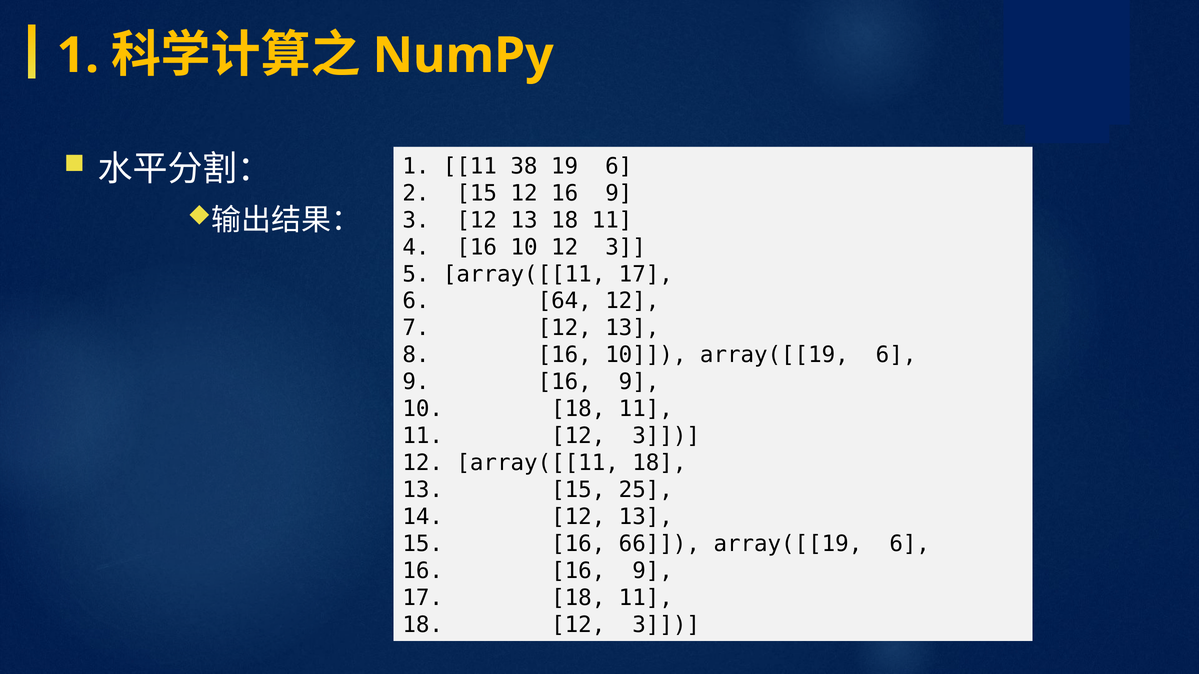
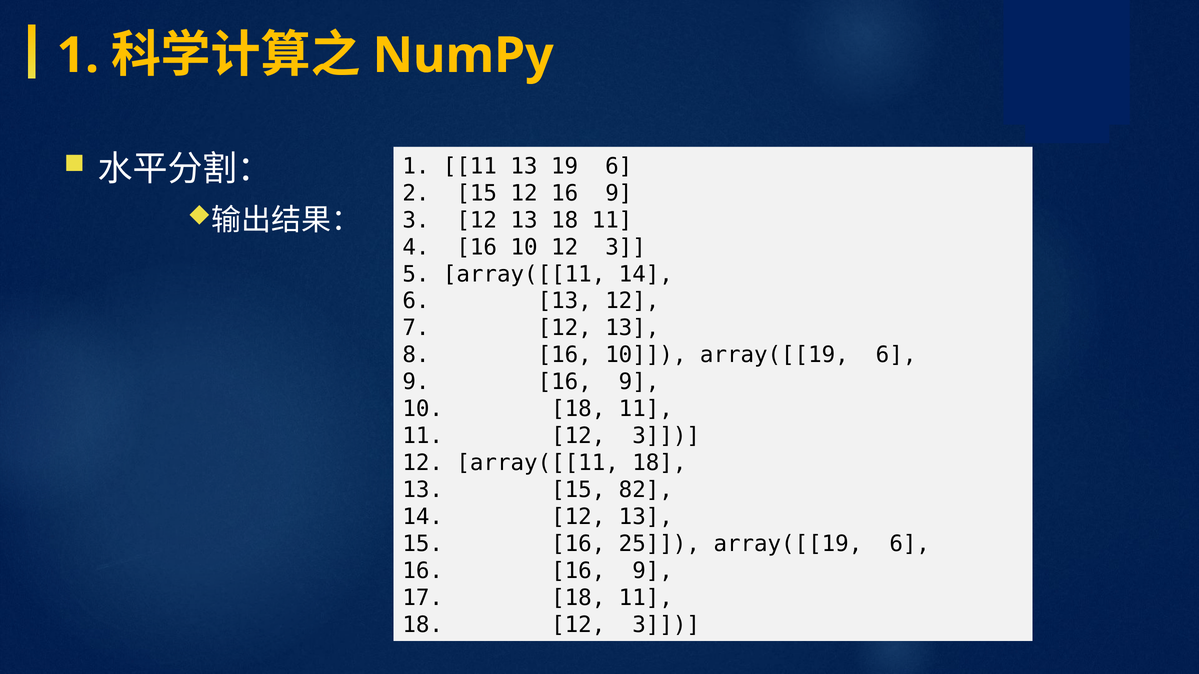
11 38: 38 -> 13 (524, 166)
array([[11 17: 17 -> 14 (646, 274)
6 64: 64 -> 13 (565, 301)
25: 25 -> 82 (646, 490)
66: 66 -> 25 (659, 544)
